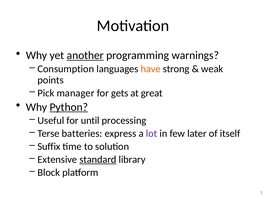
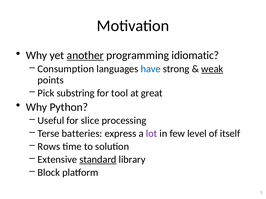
warnings: warnings -> idiomatic (195, 56)
have colour: orange -> blue (151, 69)
weak underline: none -> present (212, 69)
manager: manager -> substring (76, 93)
gets: gets -> tool (120, 93)
Python underline: present -> none (69, 107)
until: until -> slice (90, 121)
later: later -> level (197, 134)
Suffix: Suffix -> Rows (49, 147)
